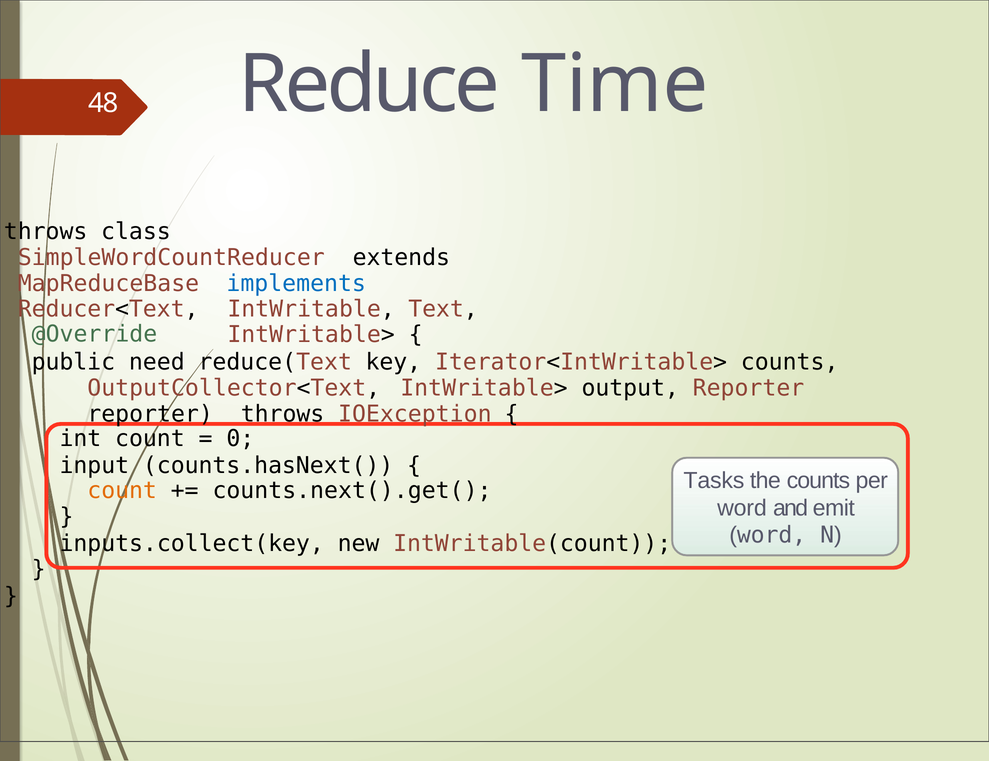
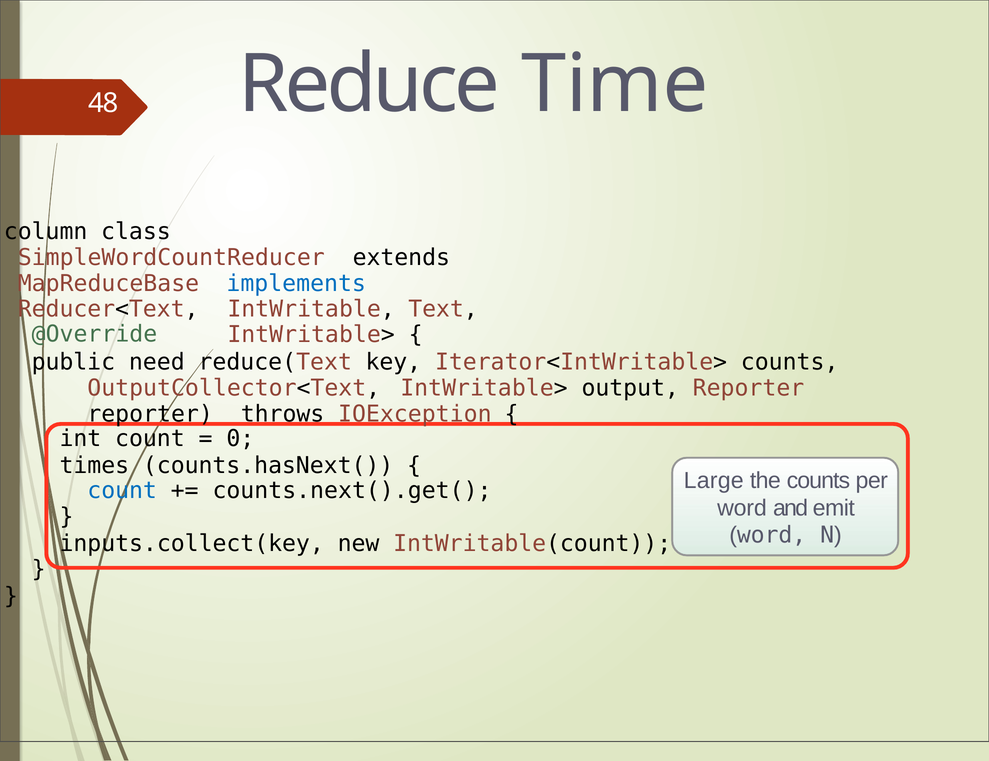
throws: throws -> column (46, 232)
input: input -> times (94, 466)
Tasks: Tasks -> Large (714, 481)
count colour: orange -> blue (122, 491)
